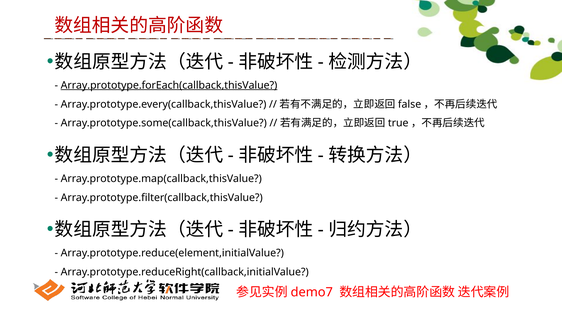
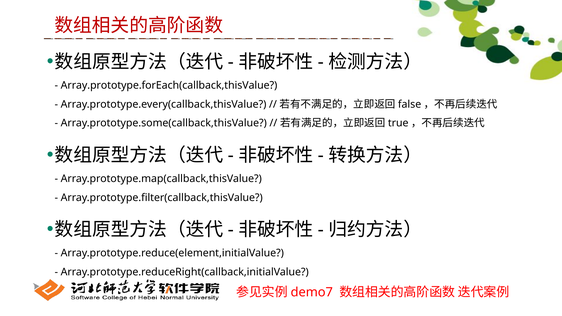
Array.prototype.forEach(callback,thisValue underline: present -> none (169, 85)
